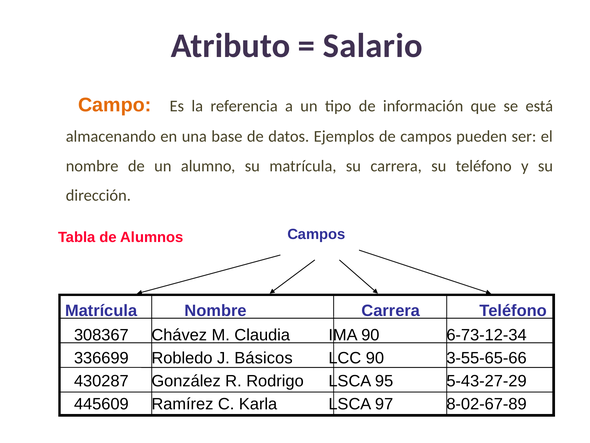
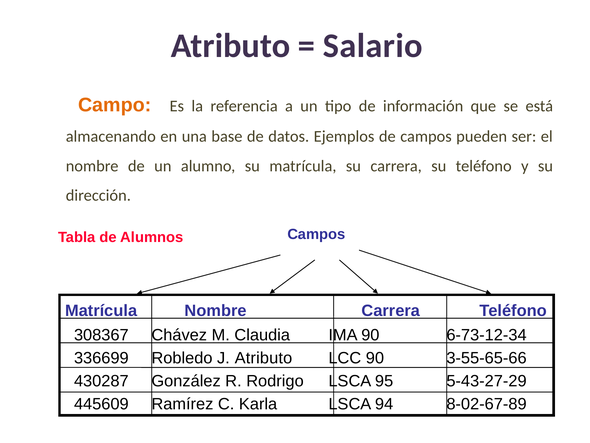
J Básicos: Básicos -> Atributo (263, 358)
97: 97 -> 94 (384, 404)
